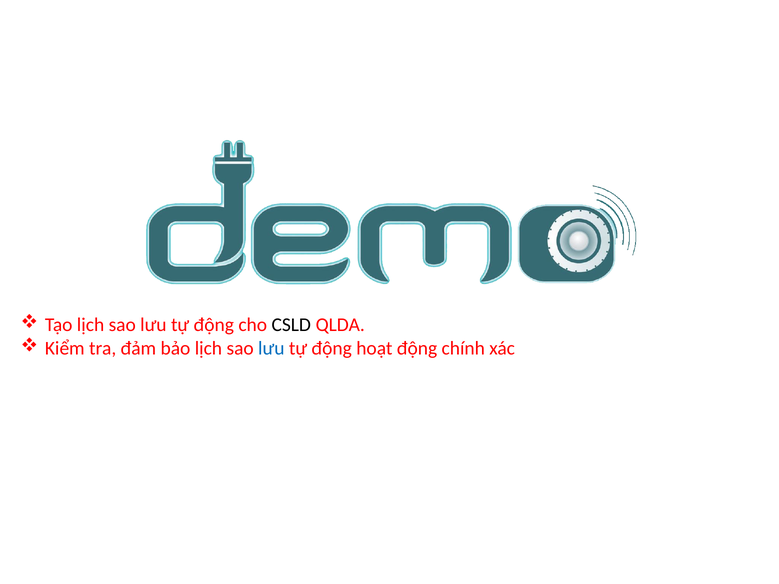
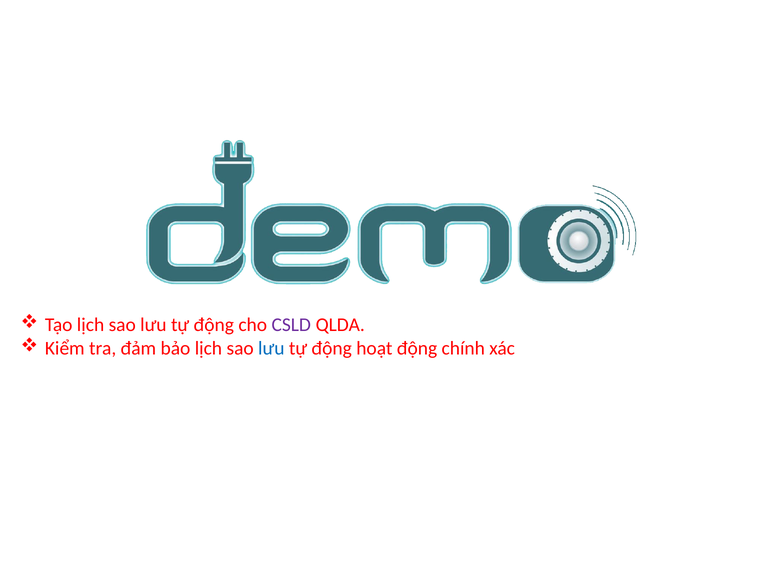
CSLD colour: black -> purple (291, 325)
